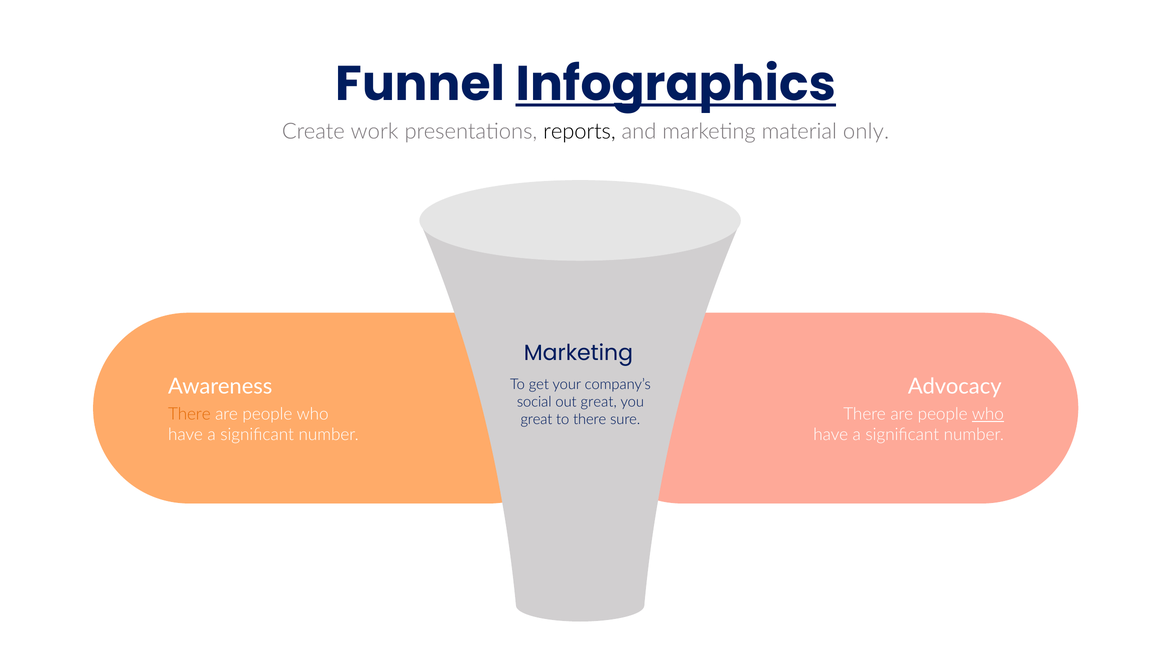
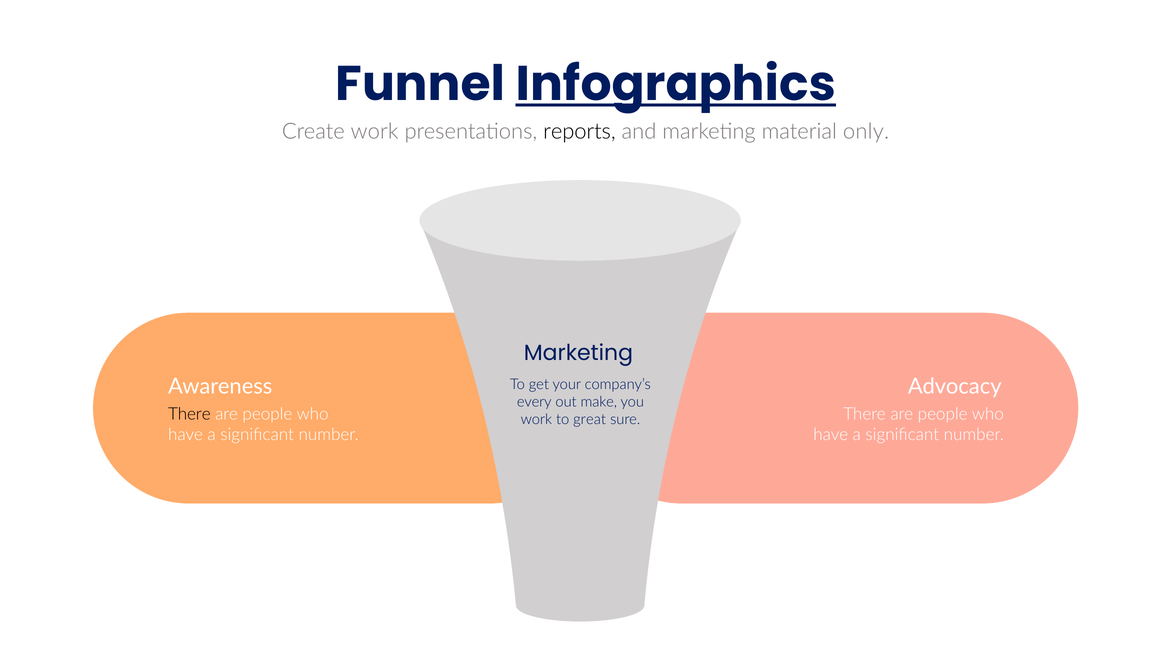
social: social -> every (534, 402)
out great: great -> make (599, 402)
There colour: orange -> black (189, 415)
who underline: present -> none (988, 415)
great: great -> work (536, 420)
to there: there -> great (590, 420)
